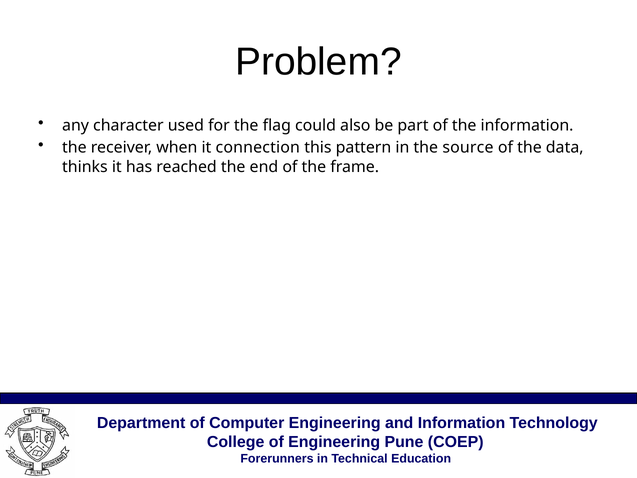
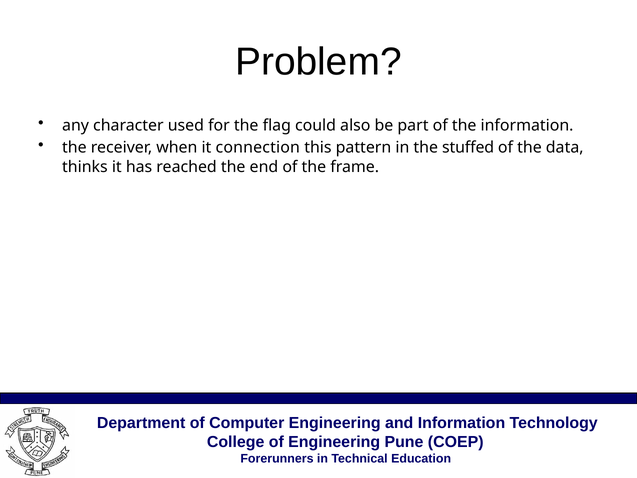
source: source -> stuffed (468, 148)
